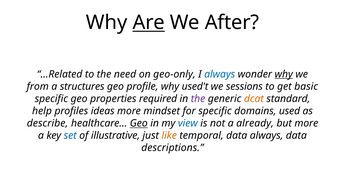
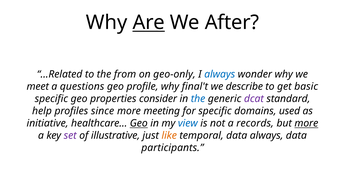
need: need -> from (125, 74)
why underline: present -> none (284, 74)
from: from -> meet (38, 86)
structures: structures -> questions (82, 86)
used't: used't -> final't (195, 86)
sessions: sessions -> describe (244, 86)
required: required -> consider (158, 99)
the colour: purple -> blue (198, 99)
dcat colour: orange -> purple (254, 99)
ideas: ideas -> since (103, 111)
mindset: mindset -> meeting (162, 111)
describe: describe -> initiative (48, 123)
already: already -> records (255, 123)
more underline: none -> present (306, 123)
set colour: blue -> purple (70, 136)
descriptions: descriptions -> participants (172, 148)
